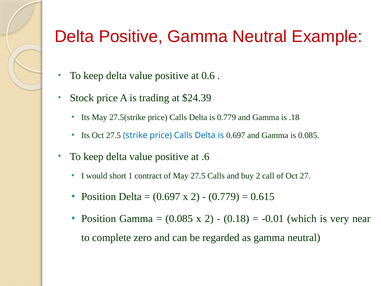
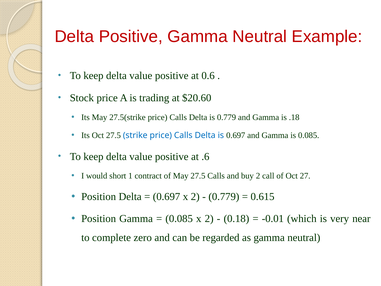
$24.39: $24.39 -> $20.60 (197, 98)
